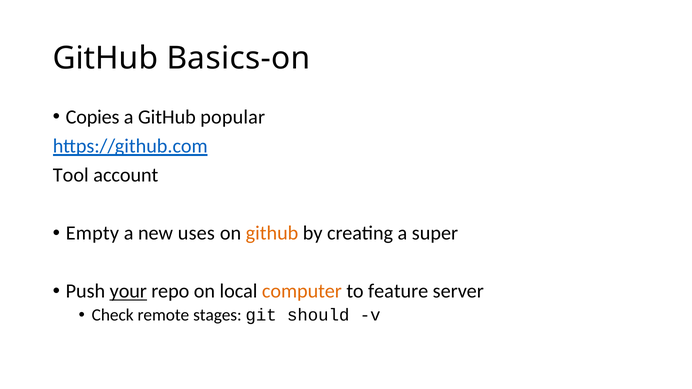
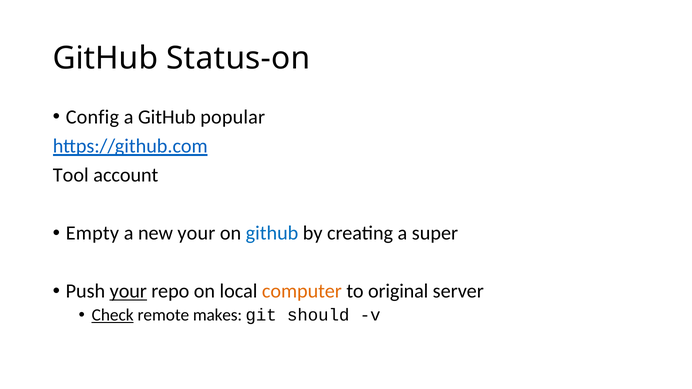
Basics-on: Basics-on -> Status-on (238, 58)
Copies: Copies -> Config (92, 117)
new uses: uses -> your (196, 233)
github colour: orange -> blue (272, 233)
feature: feature -> original (398, 291)
Check underline: none -> present (113, 315)
stages: stages -> makes (217, 315)
